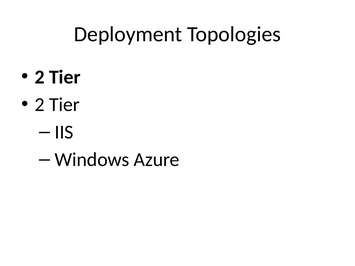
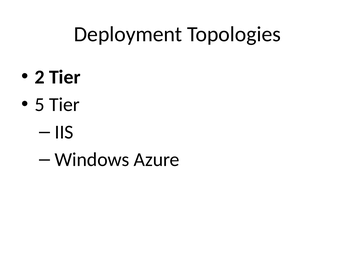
2: 2 -> 5 (40, 105)
